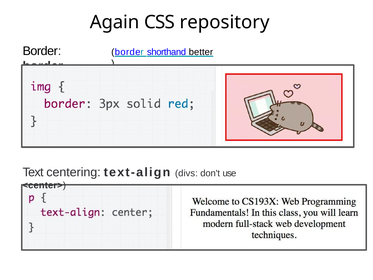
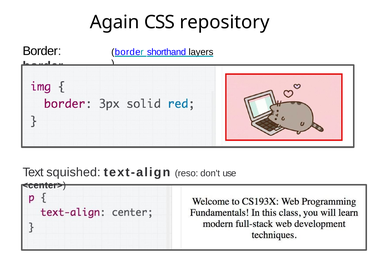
better: better -> layers (201, 52)
centering: centering -> squished (73, 172)
divs: divs -> reso (186, 173)
